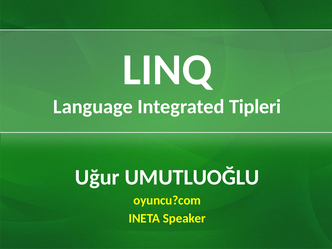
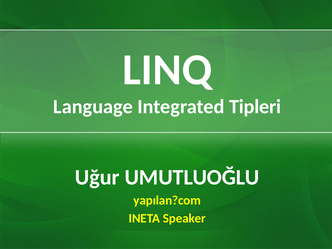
oyuncu?com: oyuncu?com -> yapılan?com (167, 200)
